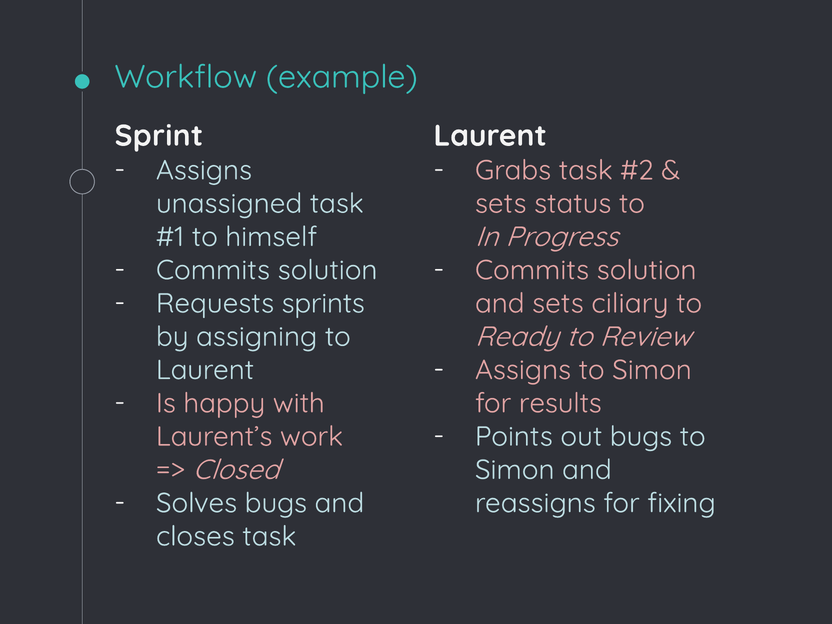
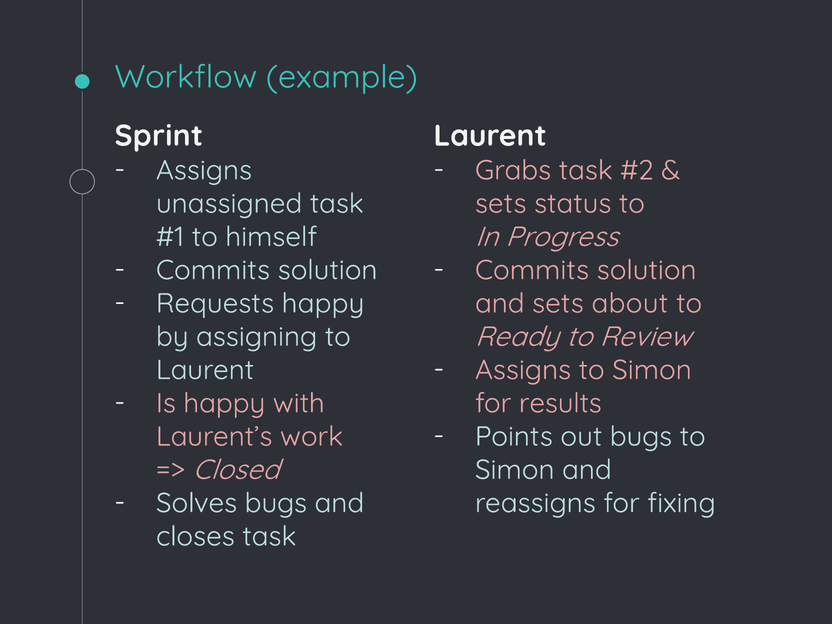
Requests sprints: sprints -> happy (323, 303)
ciliary: ciliary -> about (630, 303)
